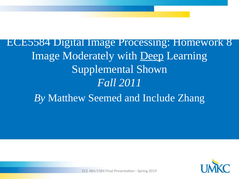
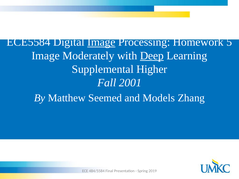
Image underline: none -> present (101, 42)
8: 8 -> 5 (229, 42)
Shown: Shown -> Higher (152, 69)
2011: 2011 -> 2001 (130, 83)
Include: Include -> Models (159, 98)
